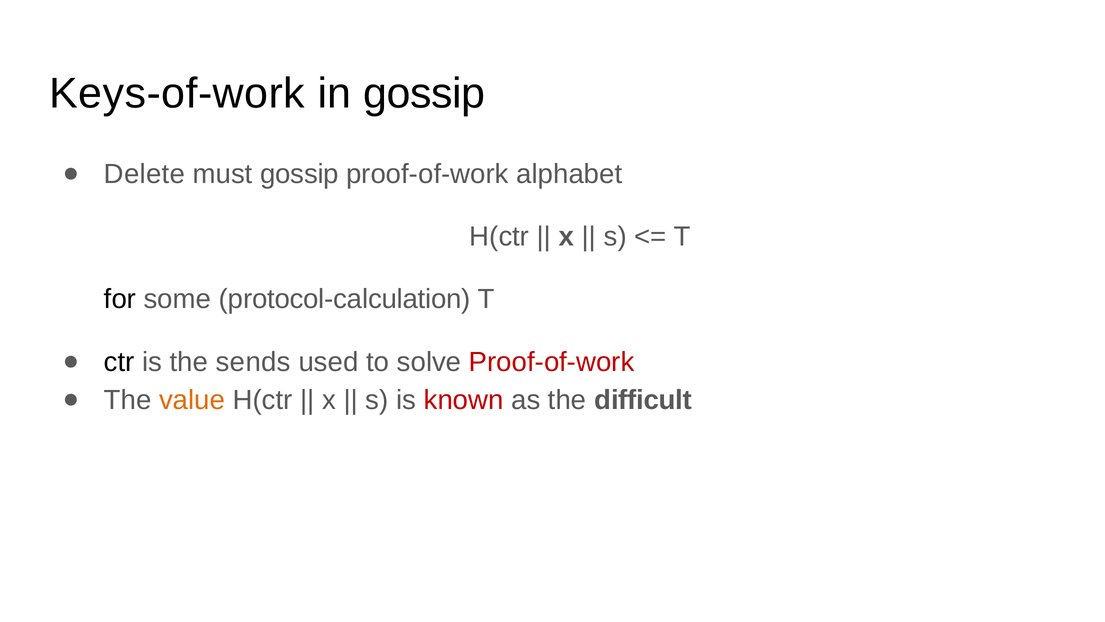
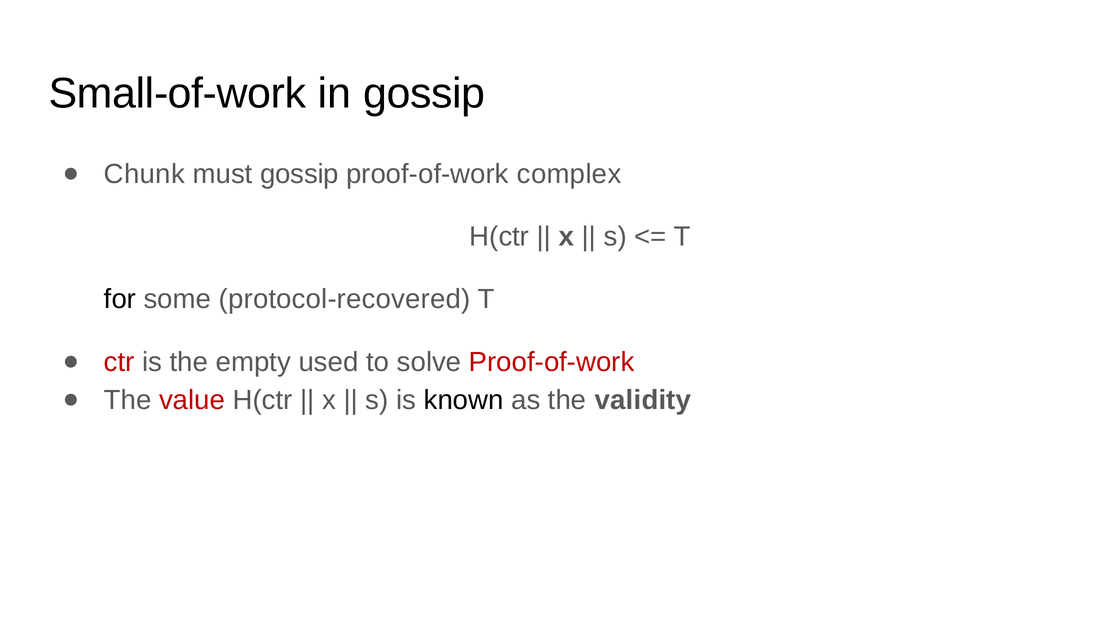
Keys-of-work: Keys-of-work -> Small-of-work (178, 94)
Delete: Delete -> Chunk (144, 174)
alphabet: alphabet -> complex (569, 174)
protocol-calculation: protocol-calculation -> protocol-recovered (345, 299)
ctr colour: black -> red (119, 362)
sends: sends -> empty (253, 362)
value colour: orange -> red (192, 400)
known colour: red -> black (464, 400)
difficult: difficult -> validity (643, 400)
